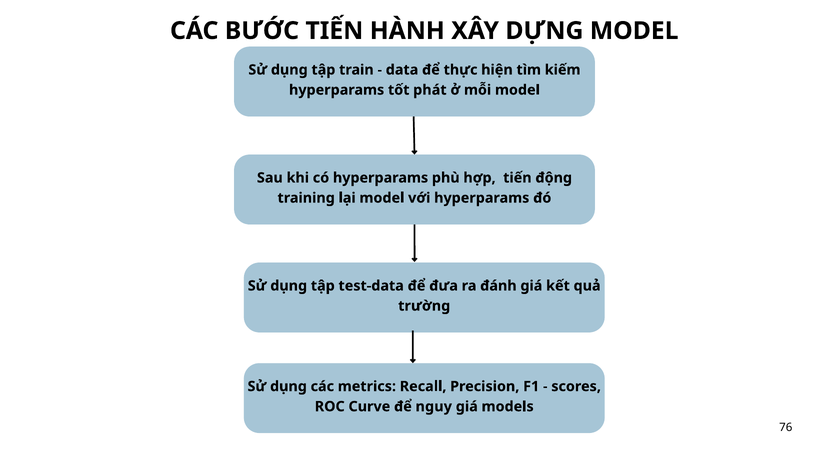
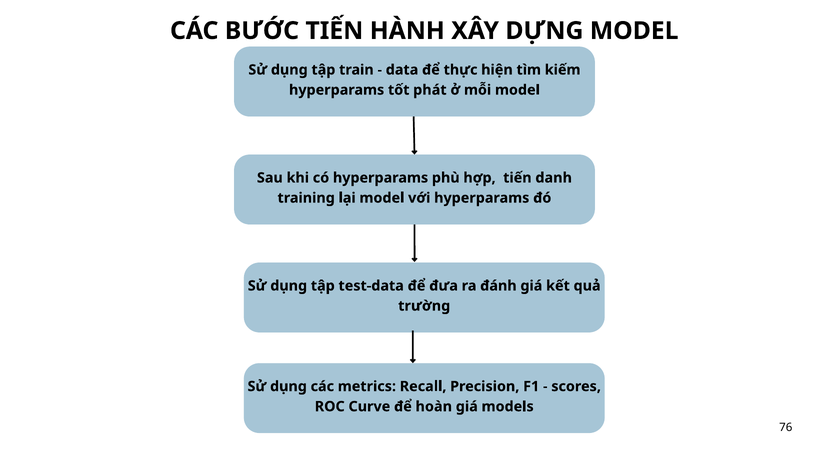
động: động -> danh (554, 178)
nguy: nguy -> hoàn (434, 407)
